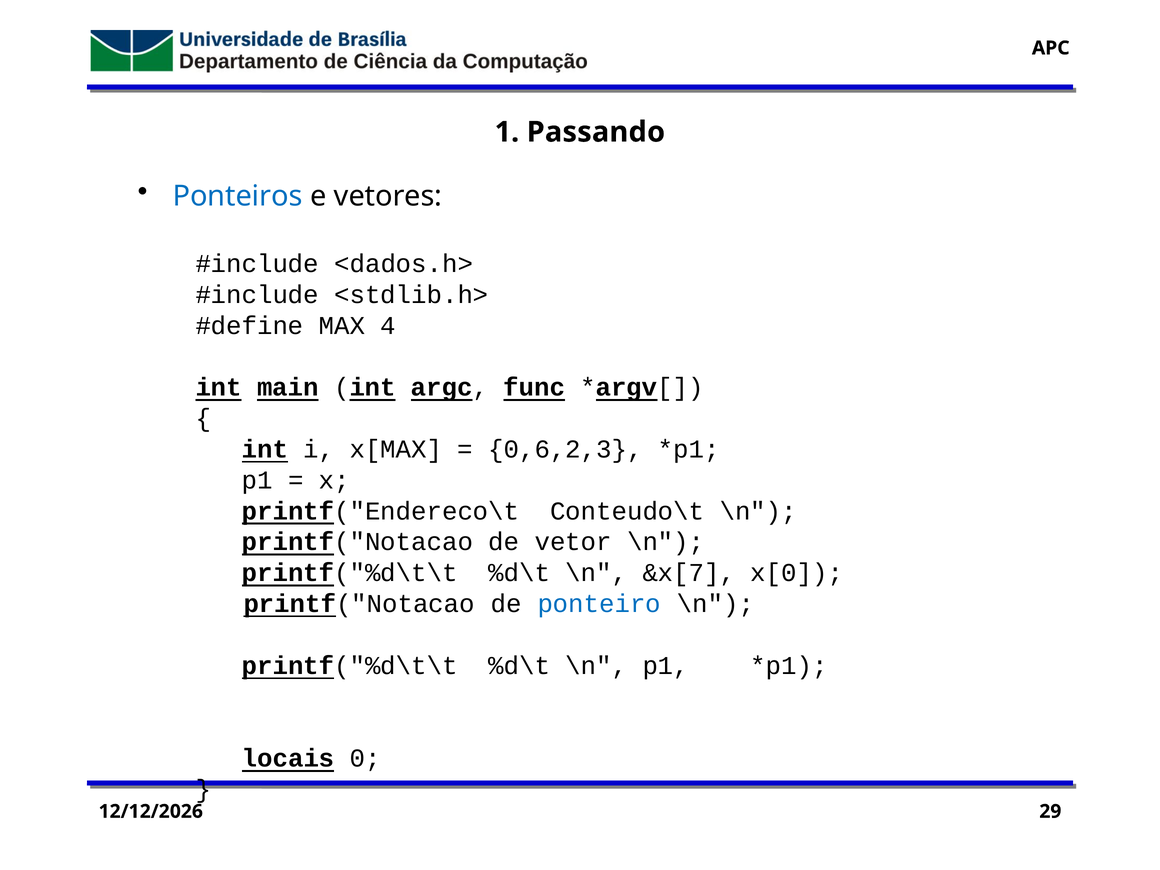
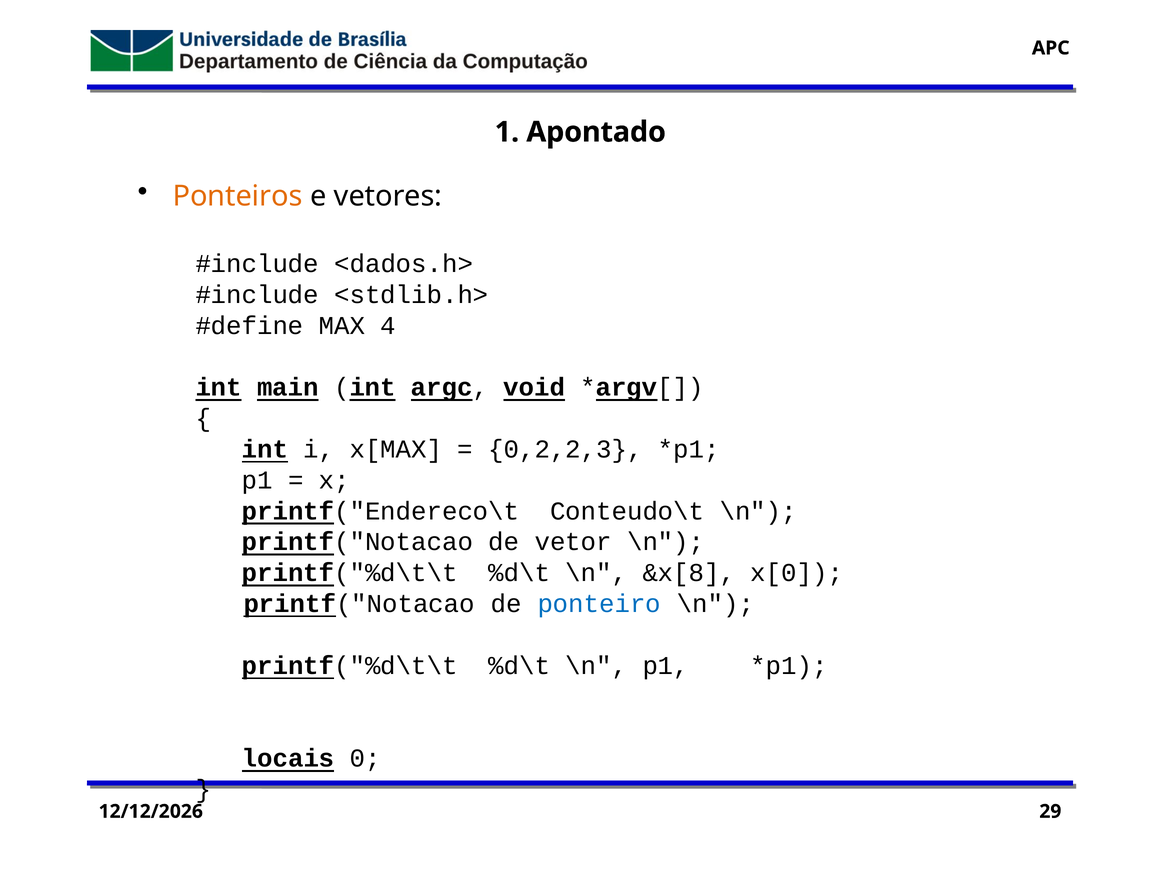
Passando: Passando -> Apontado (596, 132)
Ponteiros colour: blue -> orange (238, 196)
func: func -> void (534, 387)
0,6,2,3: 0,6,2,3 -> 0,2,2,3 (565, 449)
&x[7: &x[7 -> &x[8 (689, 573)
